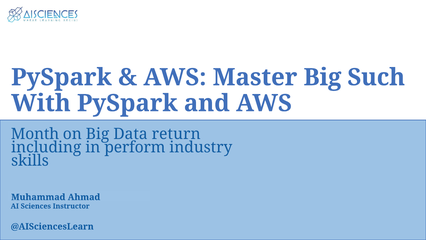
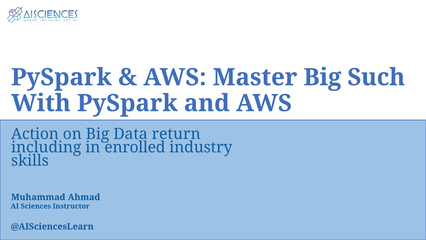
Month: Month -> Action (35, 134)
perform: perform -> enrolled (135, 147)
